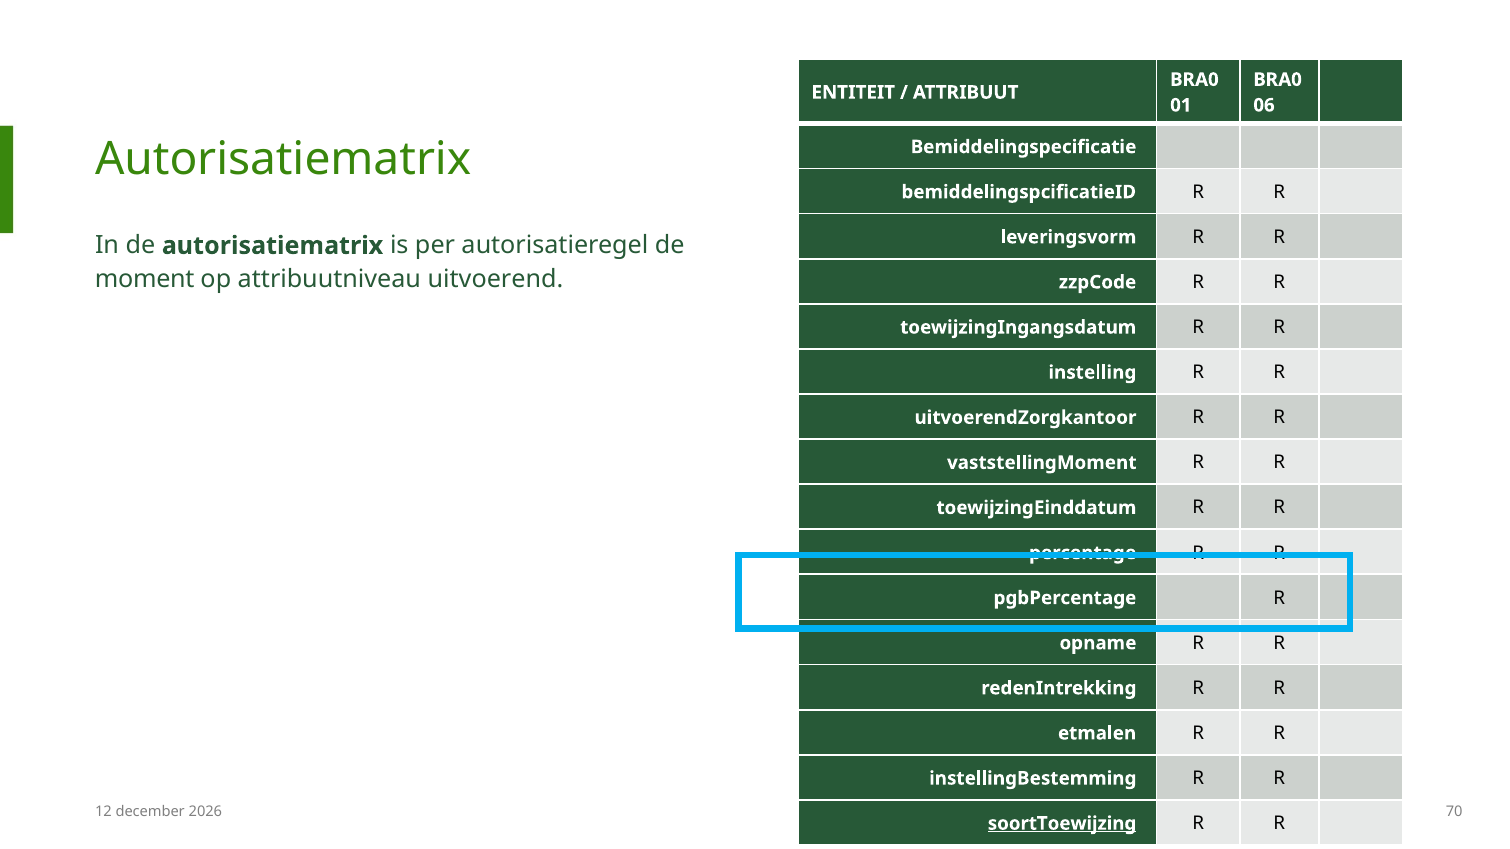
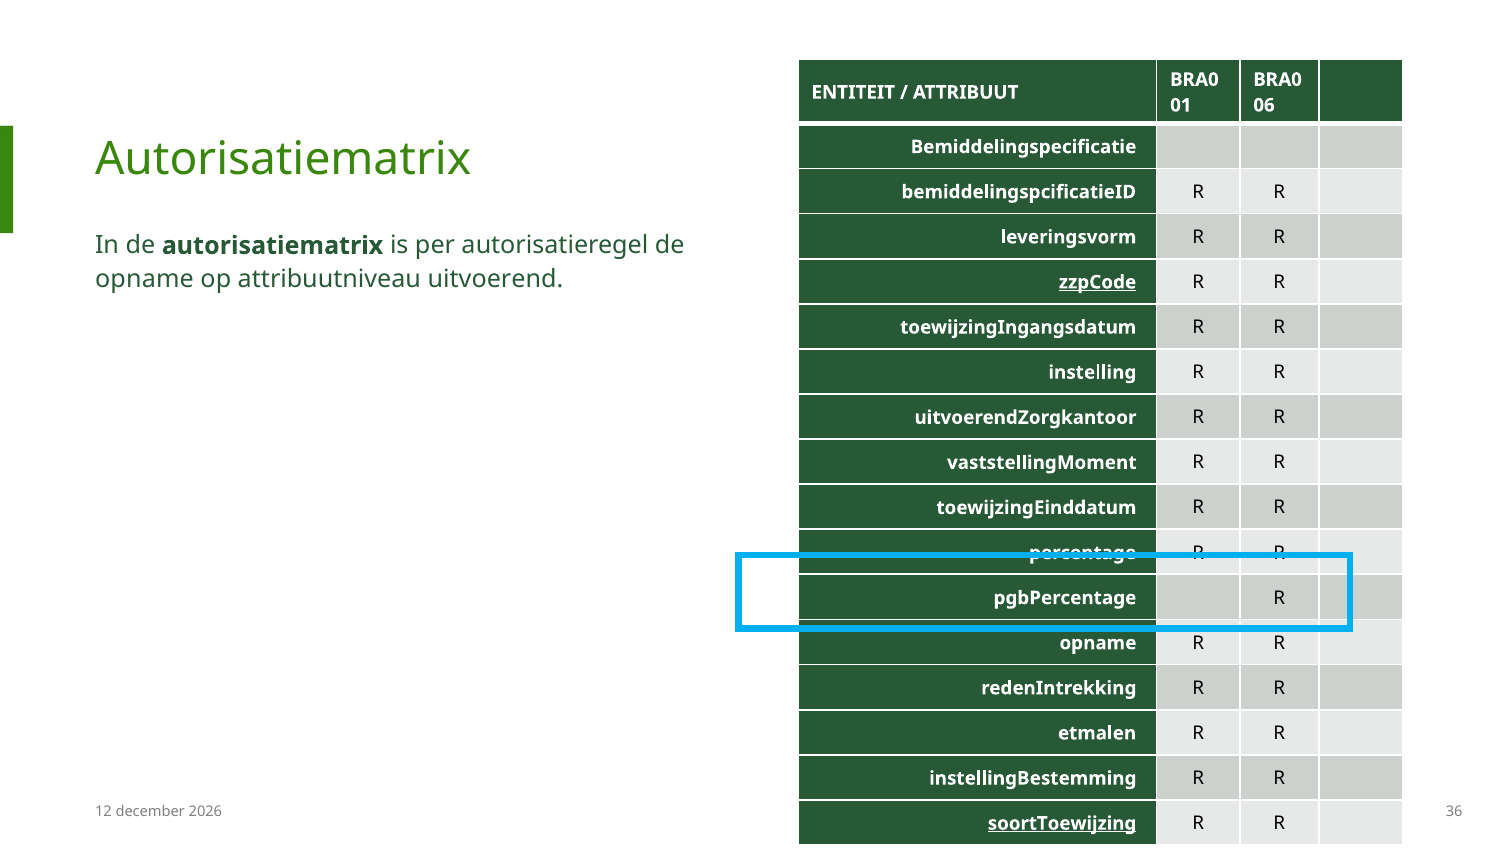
moment: moment -> opname (144, 279)
zzpCode underline: none -> present (1097, 282)
70: 70 -> 36 (1454, 812)
